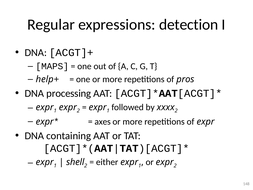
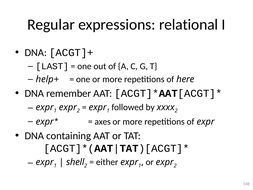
detection: detection -> relational (189, 24)
MAPS: MAPS -> LAST (52, 66)
pros: pros -> here (185, 79)
processing: processing -> remember (69, 93)
